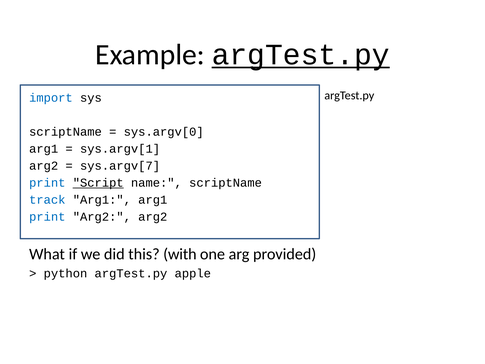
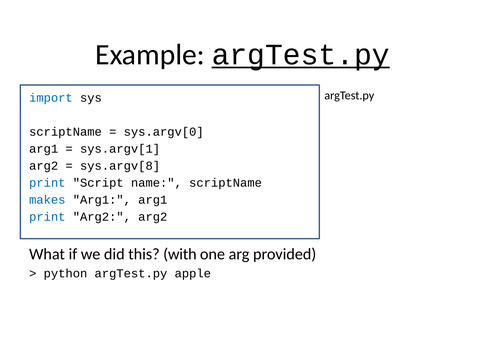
sys.argv[7: sys.argv[7 -> sys.argv[8 (120, 166)
Script underline: present -> none (98, 183)
track: track -> makes (47, 200)
